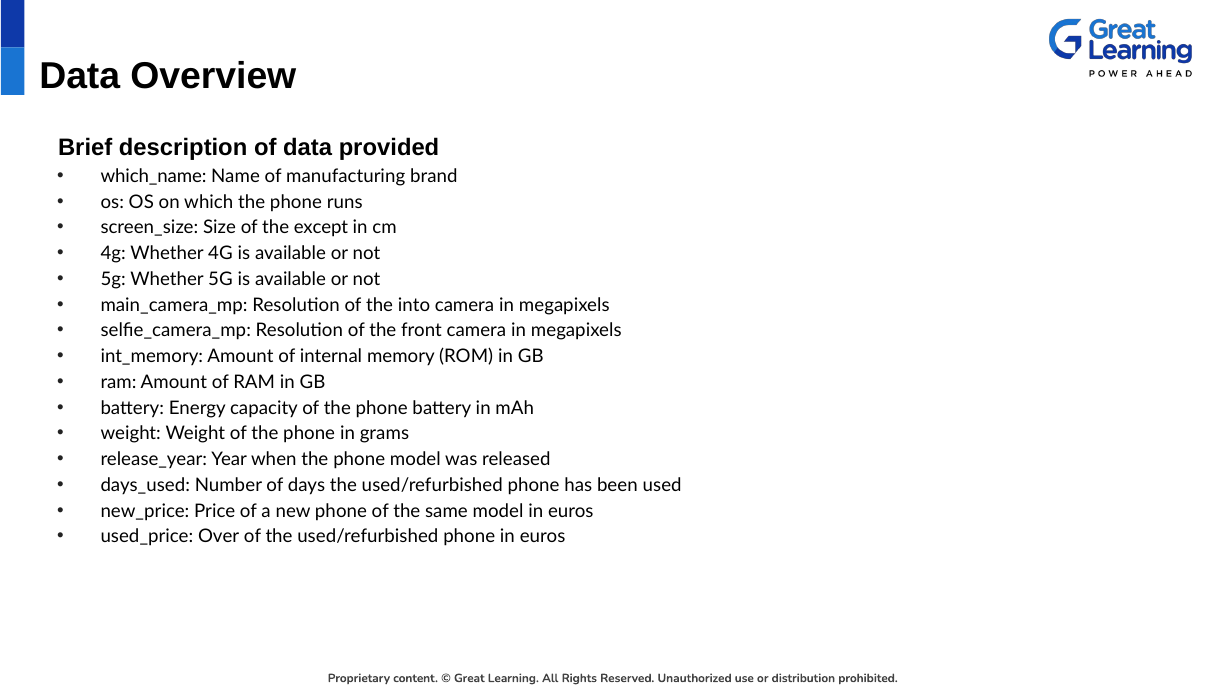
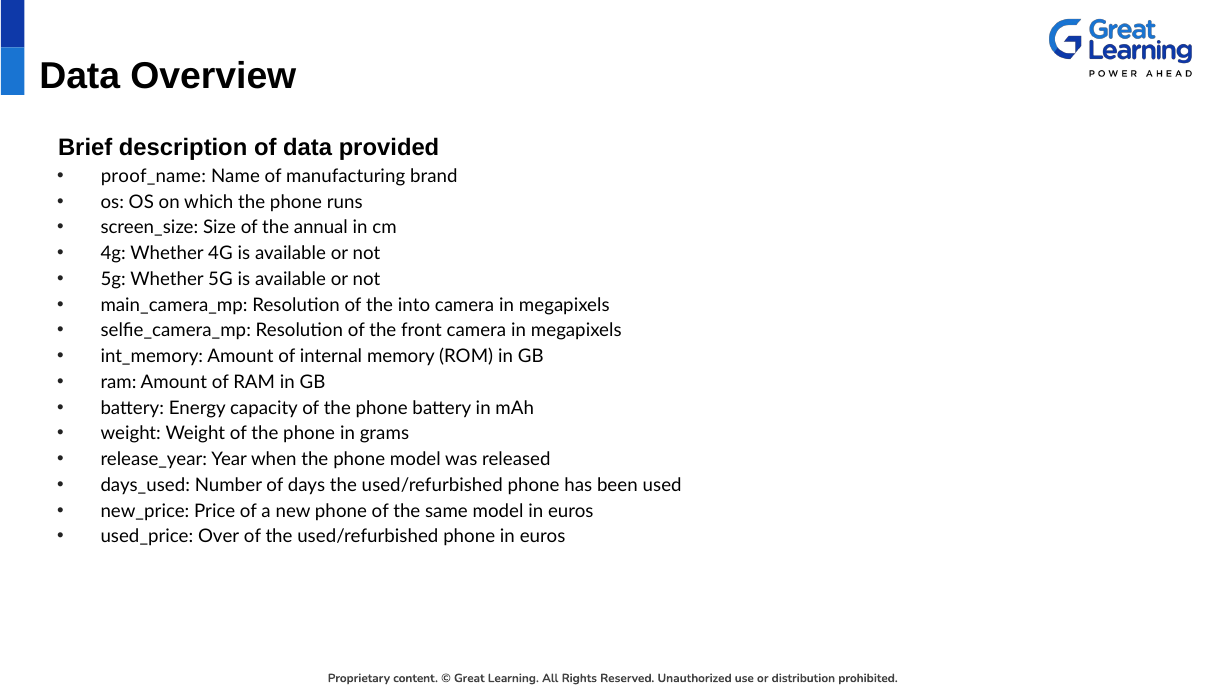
which_name: which_name -> proof_name (153, 176)
except: except -> annual (321, 228)
